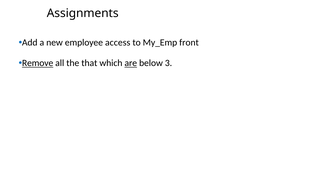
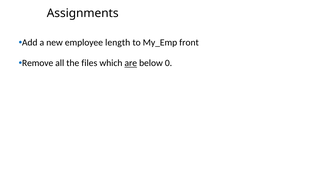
access: access -> length (118, 43)
Remove underline: present -> none (38, 63)
that: that -> files (89, 63)
3: 3 -> 0 (169, 63)
